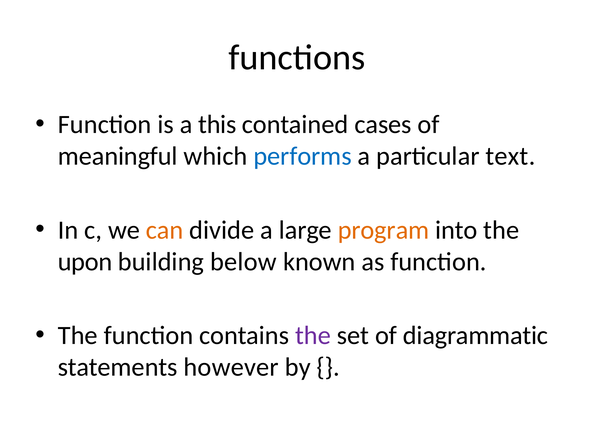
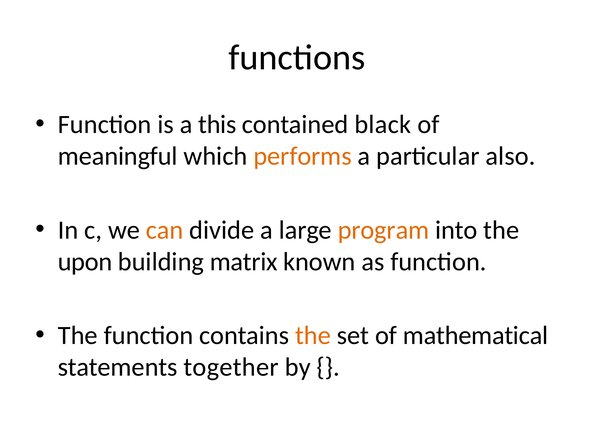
cases: cases -> black (383, 125)
performs colour: blue -> orange (303, 156)
text: text -> also (511, 156)
below: below -> matrix (244, 262)
the colour: purple -> orange (313, 336)
diagrammatic: diagrammatic -> mathematical (476, 336)
however: however -> together (231, 368)
